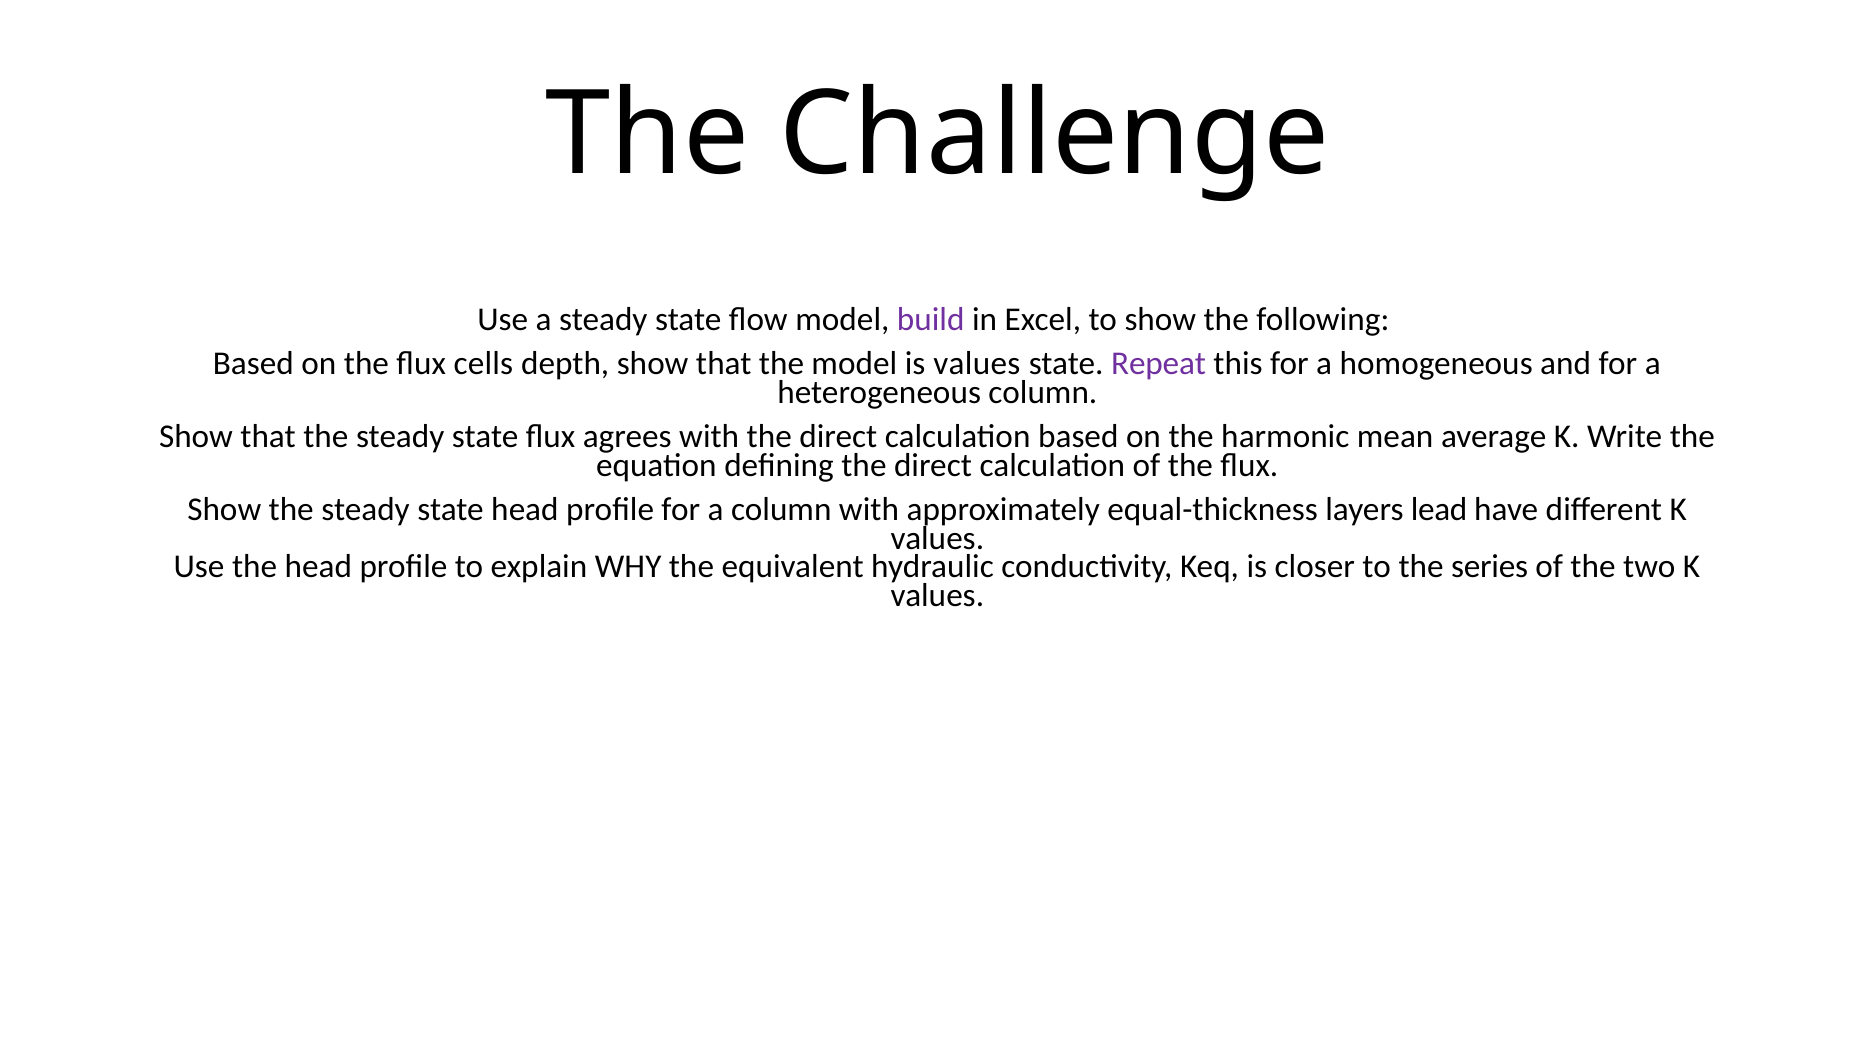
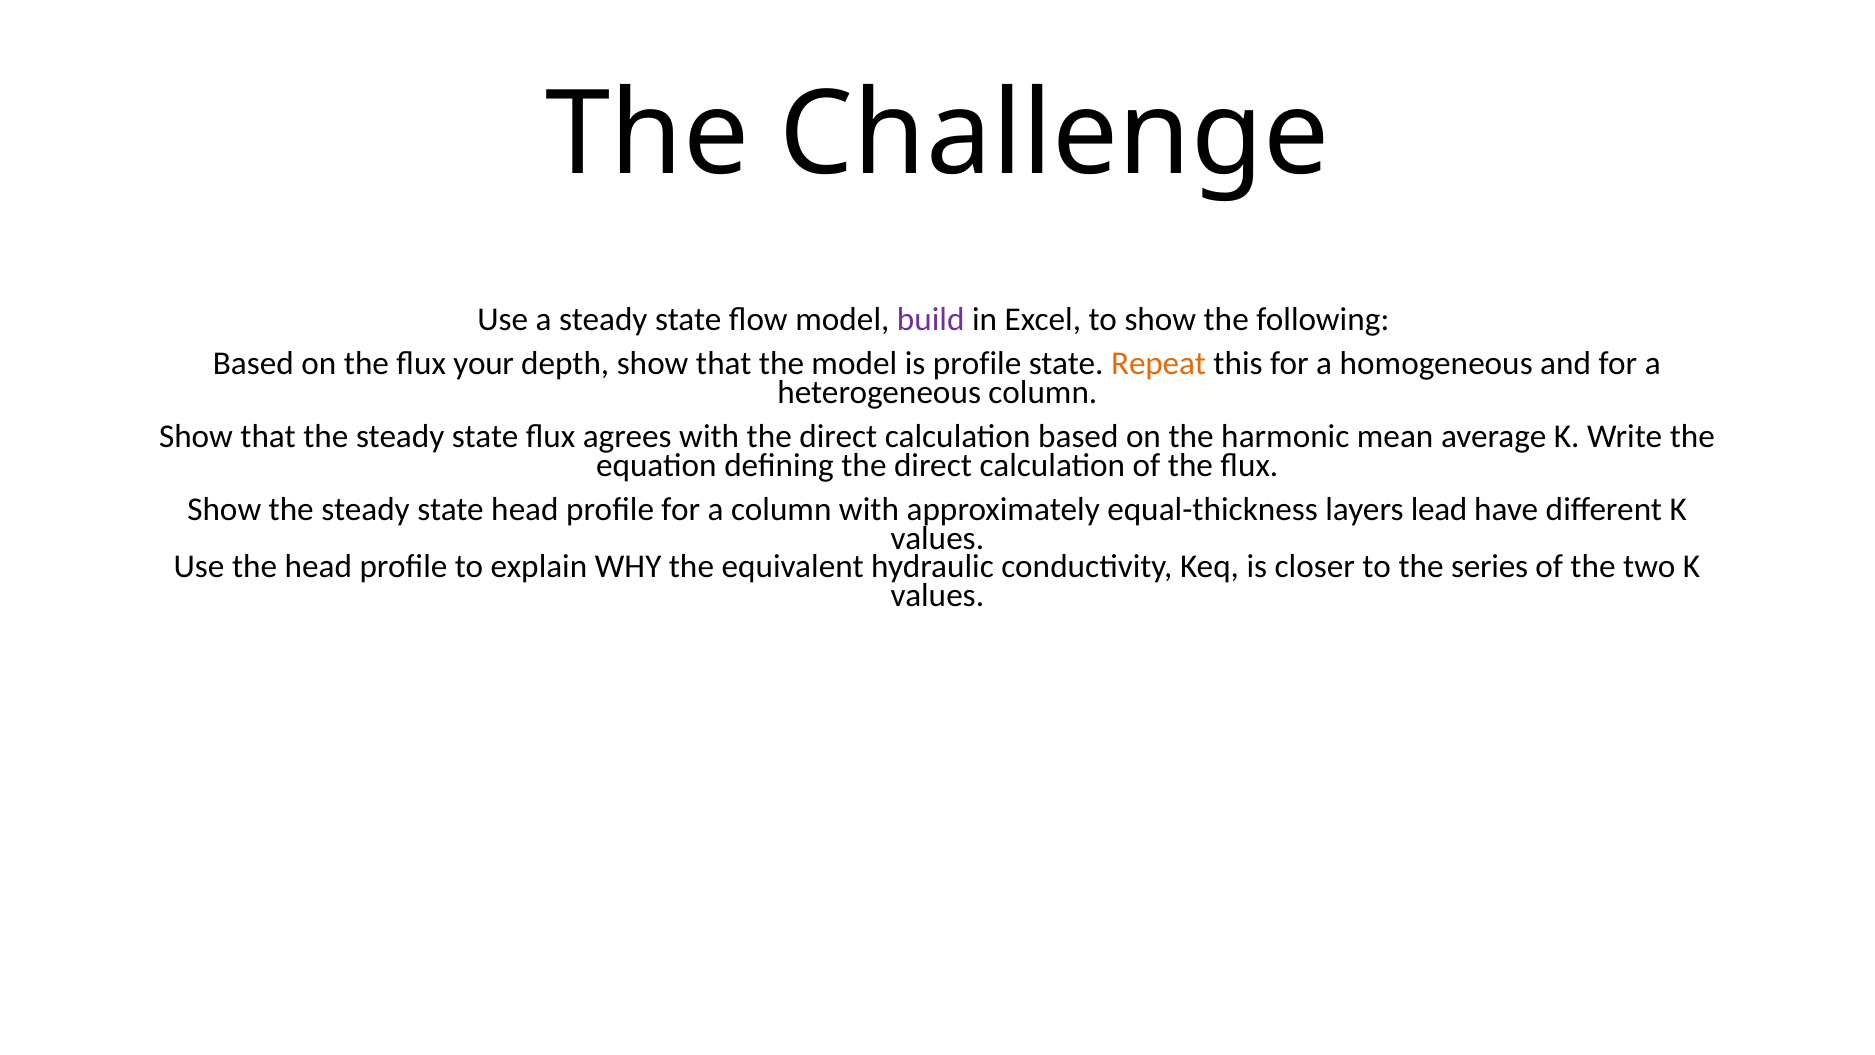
cells: cells -> your (484, 363)
is values: values -> profile (977, 363)
Repeat colour: purple -> orange (1159, 363)
